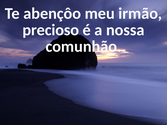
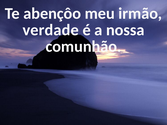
precioso: precioso -> verdade (51, 30)
